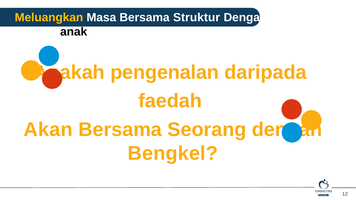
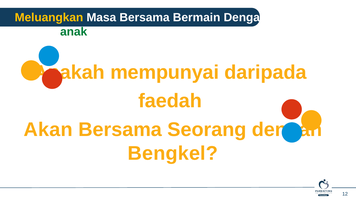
Struktur: Struktur -> Bermain (197, 17)
anak colour: black -> green (74, 32)
pengenalan: pengenalan -> mempunyai (165, 72)
